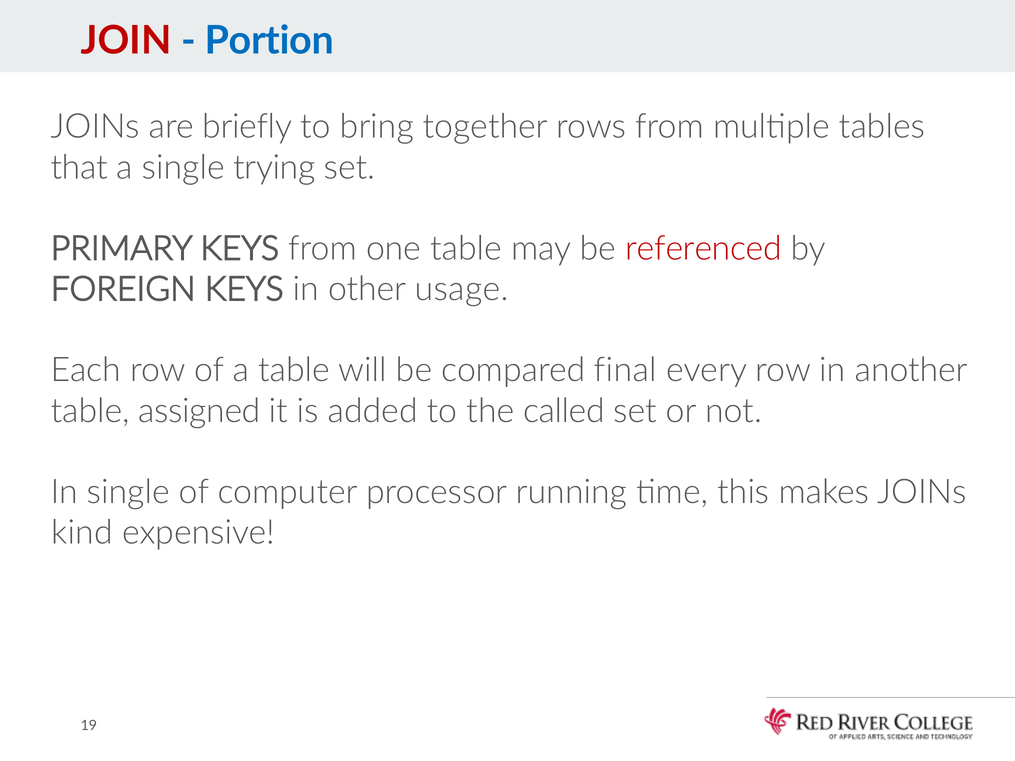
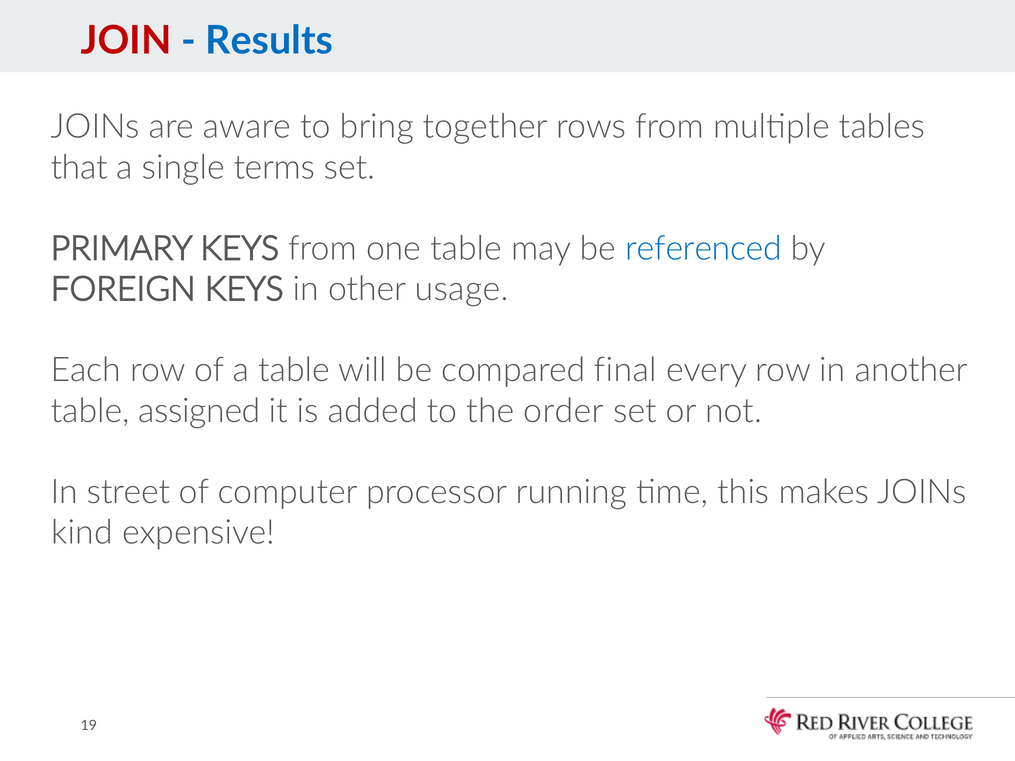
Portion: Portion -> Results (269, 41)
briefly: briefly -> aware (247, 127)
trying: trying -> terms (274, 167)
referenced colour: red -> blue (704, 249)
called: called -> order (564, 411)
In single: single -> street (129, 492)
